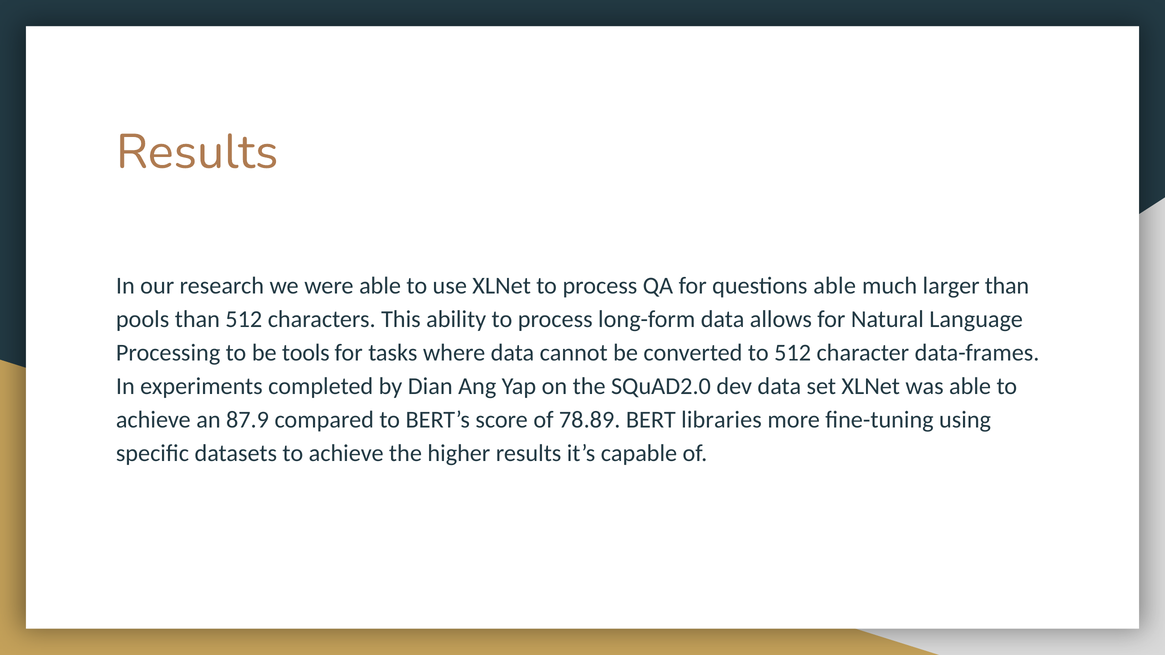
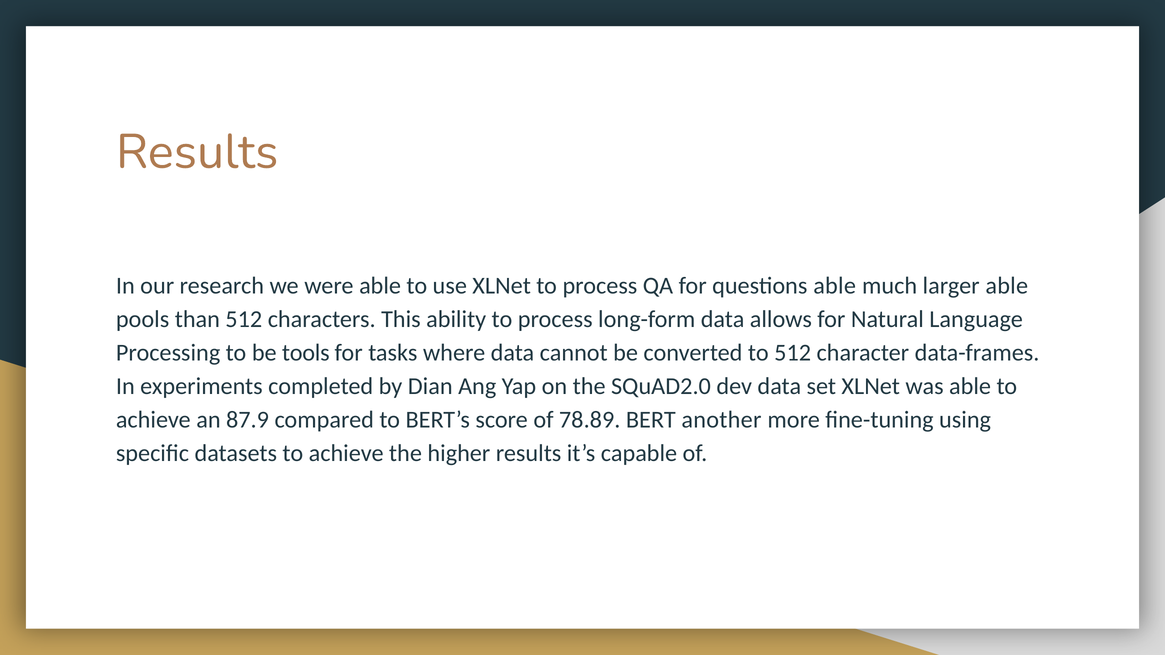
larger than: than -> able (1007, 286)
libraries: libraries -> another (721, 420)
